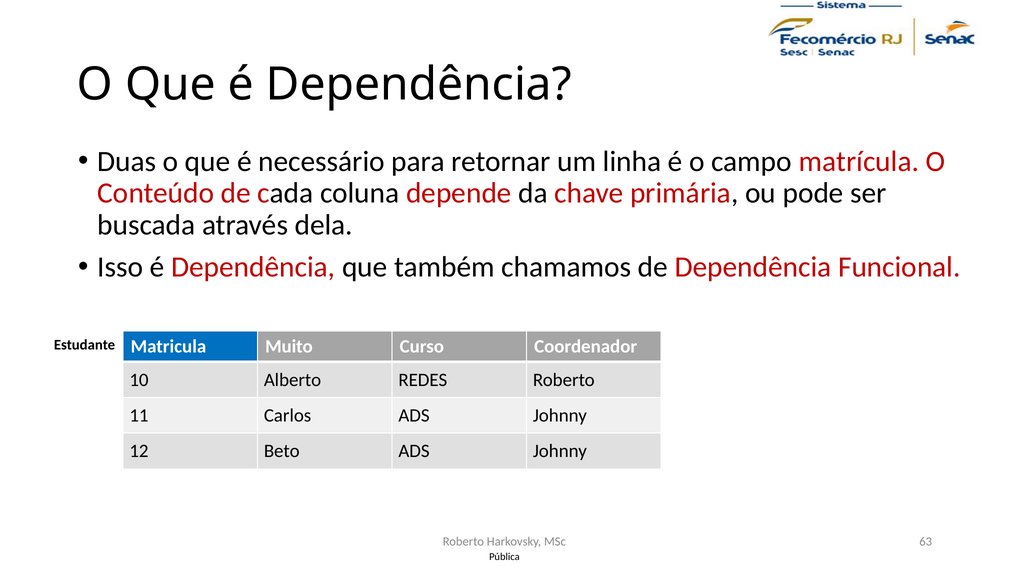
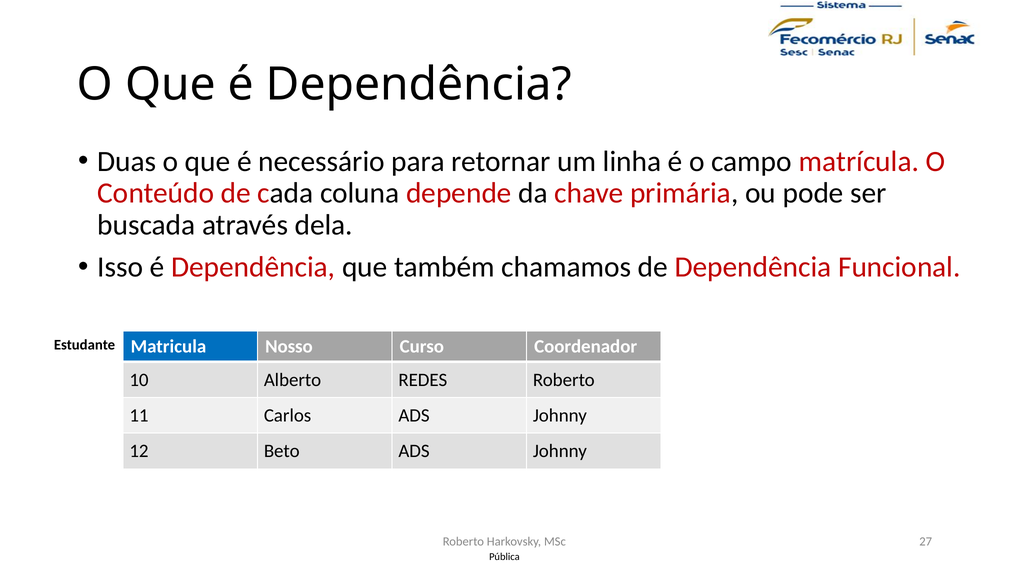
Muito: Muito -> Nosso (289, 347)
63: 63 -> 27 (926, 542)
